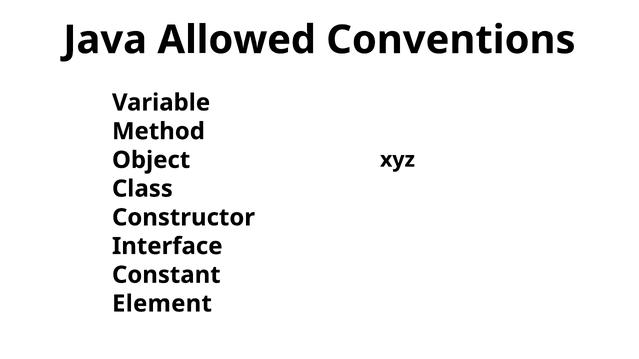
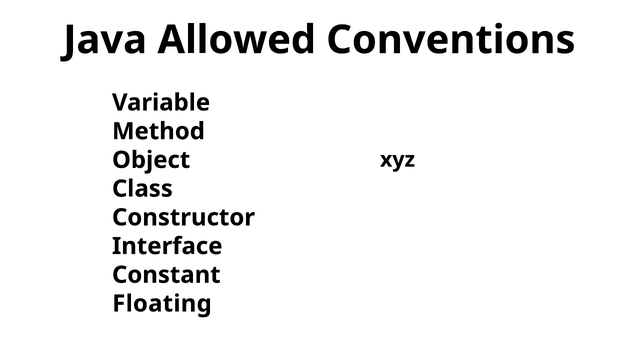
Element: Element -> Floating (162, 304)
